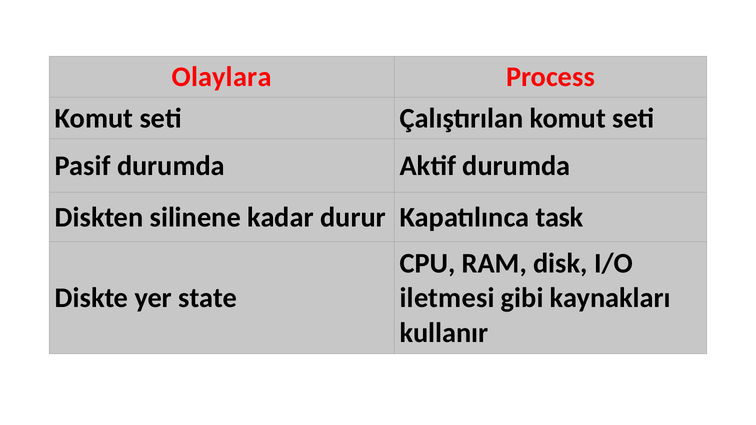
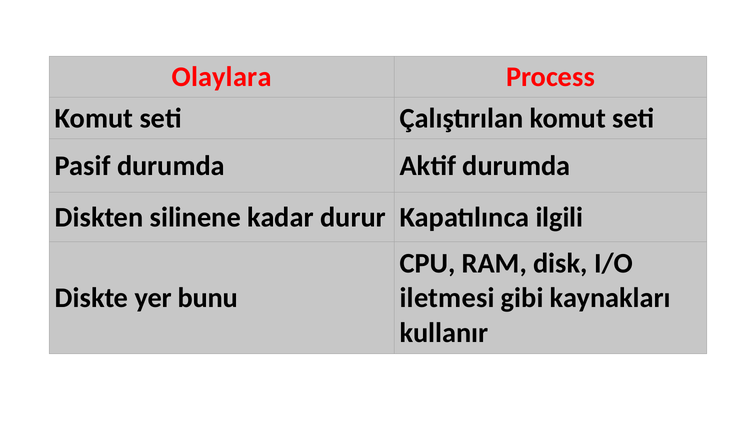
task: task -> ilgili (559, 217)
state: state -> bunu (208, 298)
